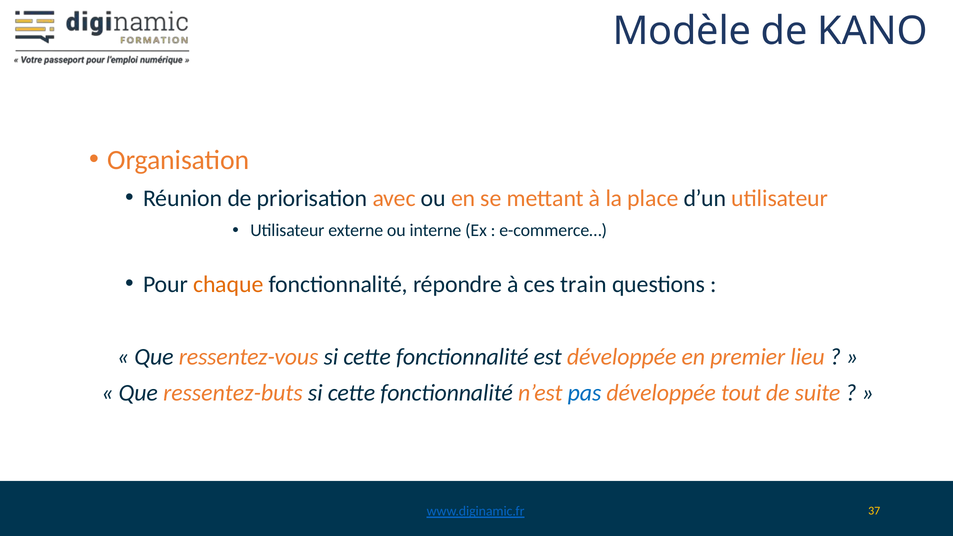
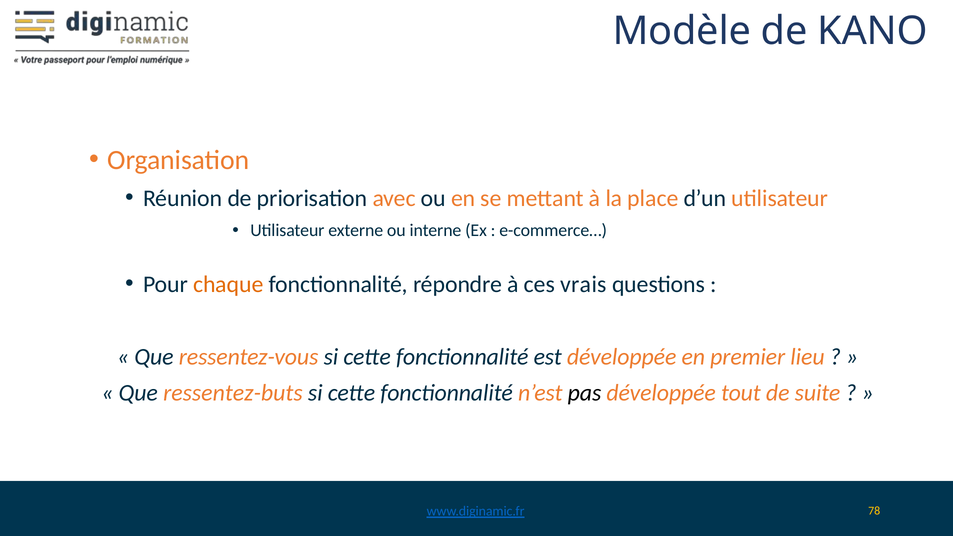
train: train -> vrais (583, 284)
pas colour: blue -> black (584, 393)
37: 37 -> 78 (874, 511)
